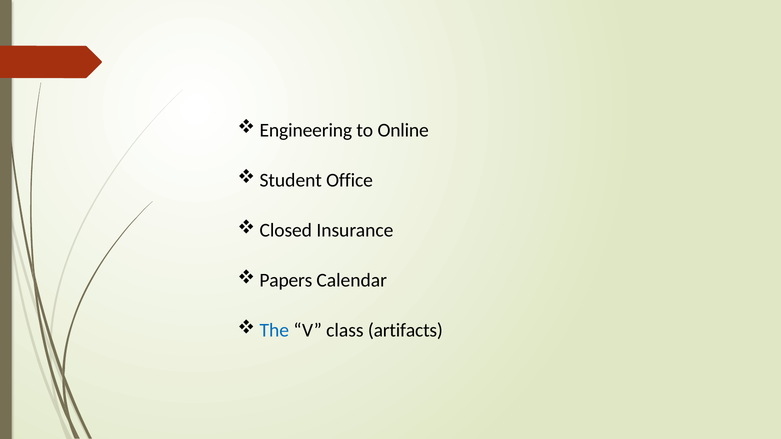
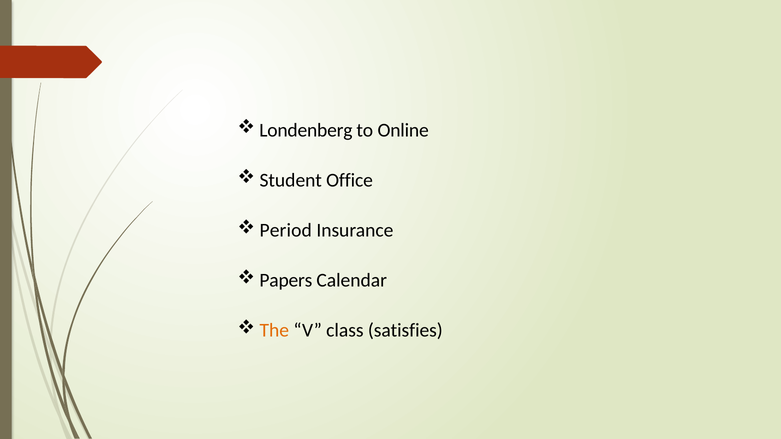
Engineering: Engineering -> Londenberg (306, 130)
Closed: Closed -> Period (286, 230)
The colour: blue -> orange (274, 331)
artifacts: artifacts -> satisfies (405, 331)
